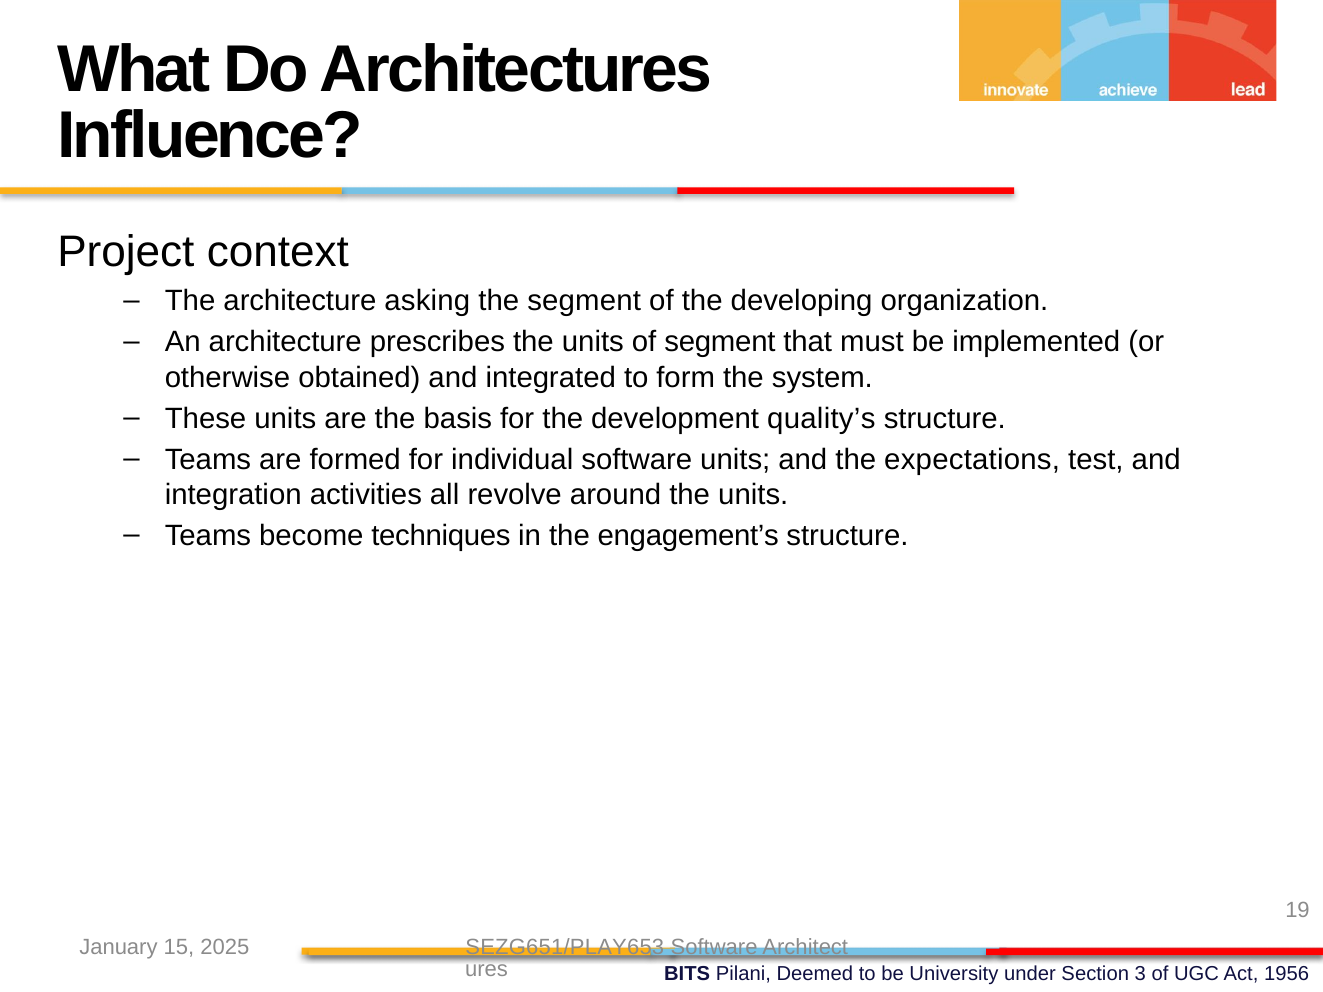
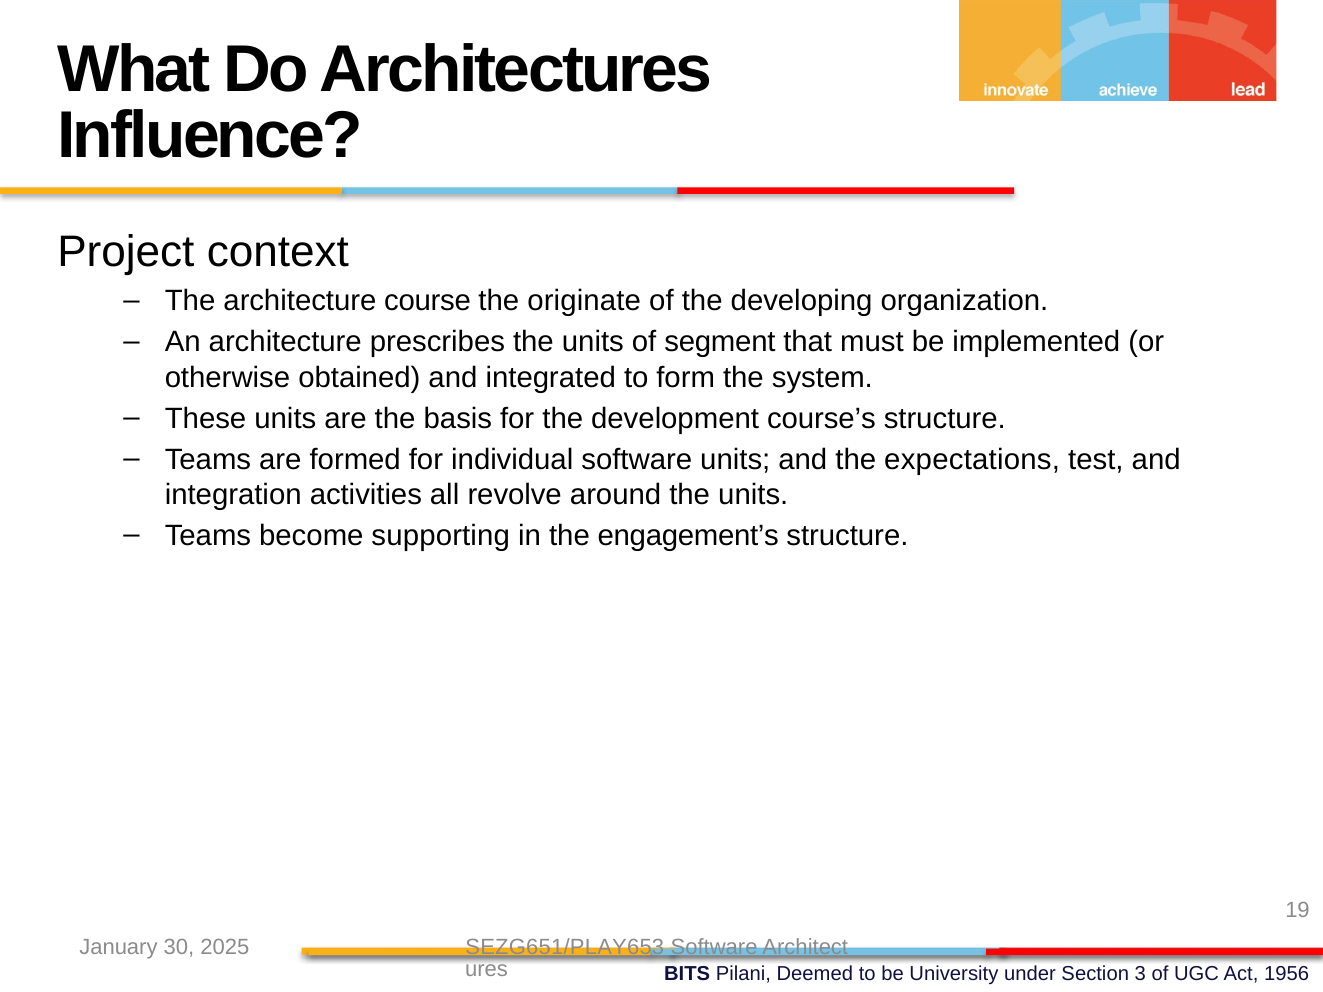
asking: asking -> course (428, 301)
the segment: segment -> originate (584, 301)
quality’s: quality’s -> course’s (821, 419)
techniques: techniques -> supporting (441, 536)
15: 15 -> 30 (179, 948)
